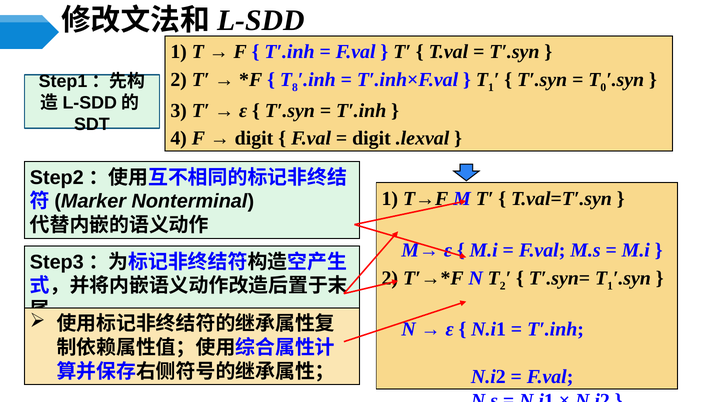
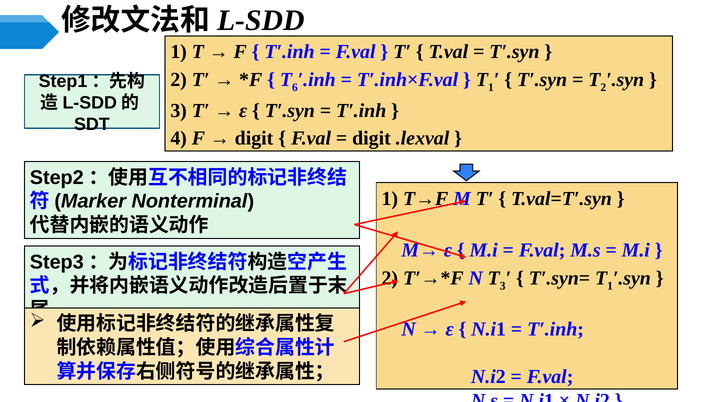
8: 8 -> 6 (295, 87)
T 0: 0 -> 2 (603, 87)
T 2: 2 -> 3 (503, 286)
